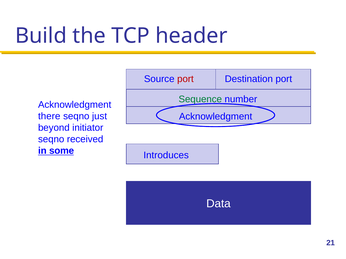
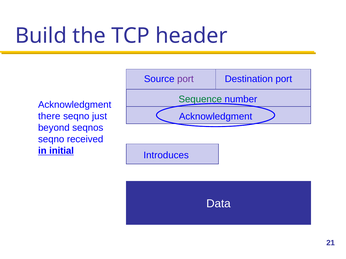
port colour: red -> purple (185, 79)
initiator: initiator -> seqnos (88, 128)
some: some -> initial (62, 151)
